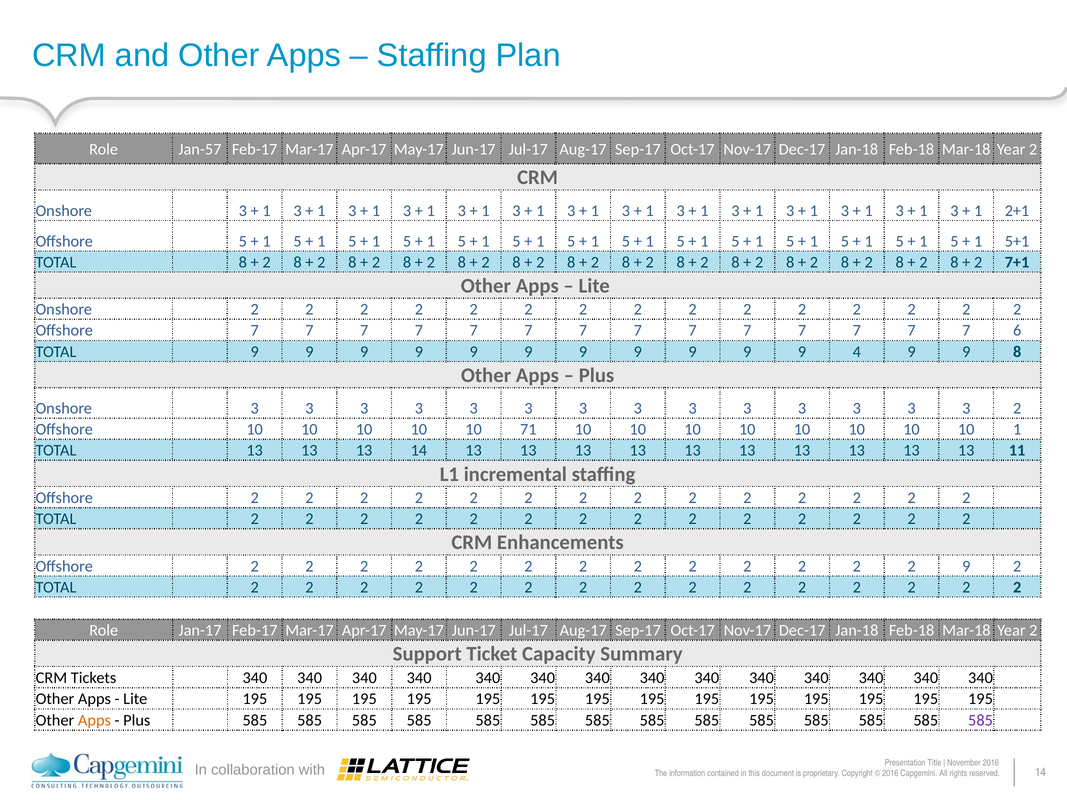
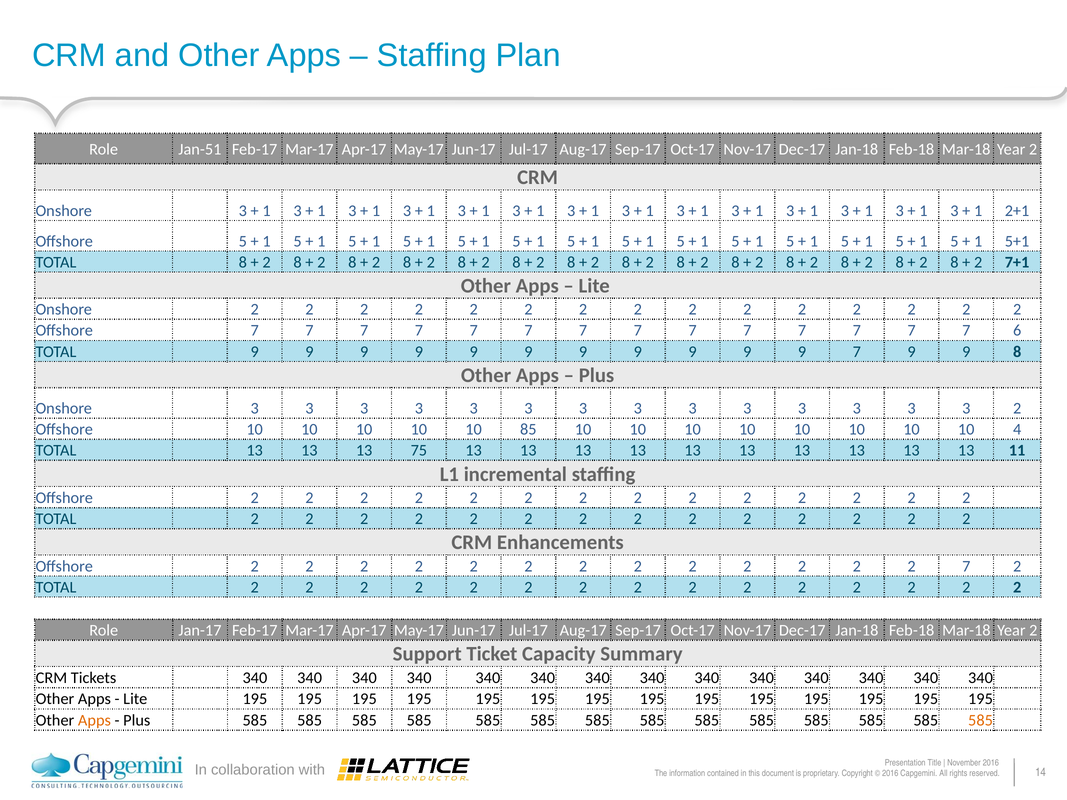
Jan-57: Jan-57 -> Jan-51 (200, 149)
9 4: 4 -> 7 (857, 352)
71: 71 -> 85 (528, 430)
10 1: 1 -> 4 (1017, 430)
13 14: 14 -> 75 (419, 451)
2 9: 9 -> 7 (966, 566)
585 colour: purple -> orange (980, 721)
